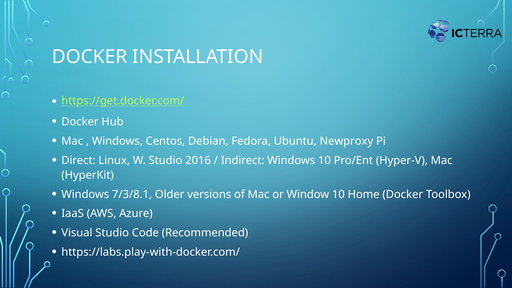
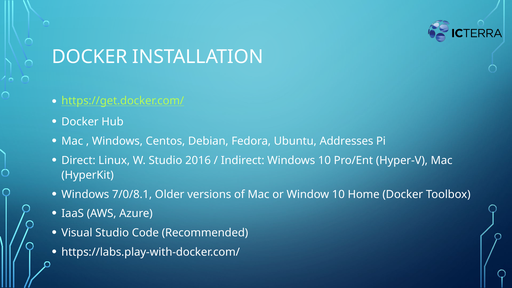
Newproxy: Newproxy -> Addresses (346, 141)
7/3/8.1: 7/3/8.1 -> 7/0/8.1 (132, 194)
